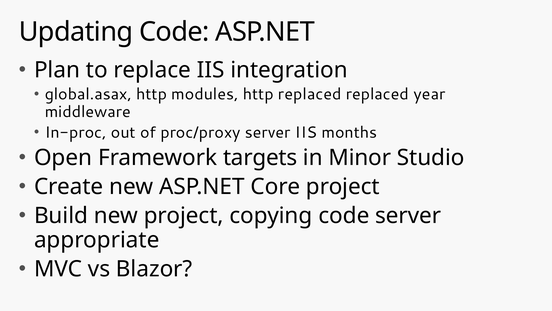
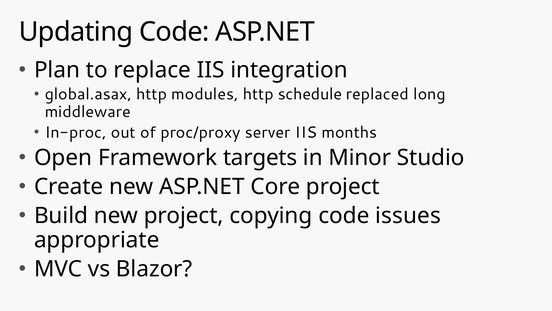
http replaced: replaced -> schedule (310, 94)
year: year -> long (430, 94)
code server: server -> issues (408, 215)
